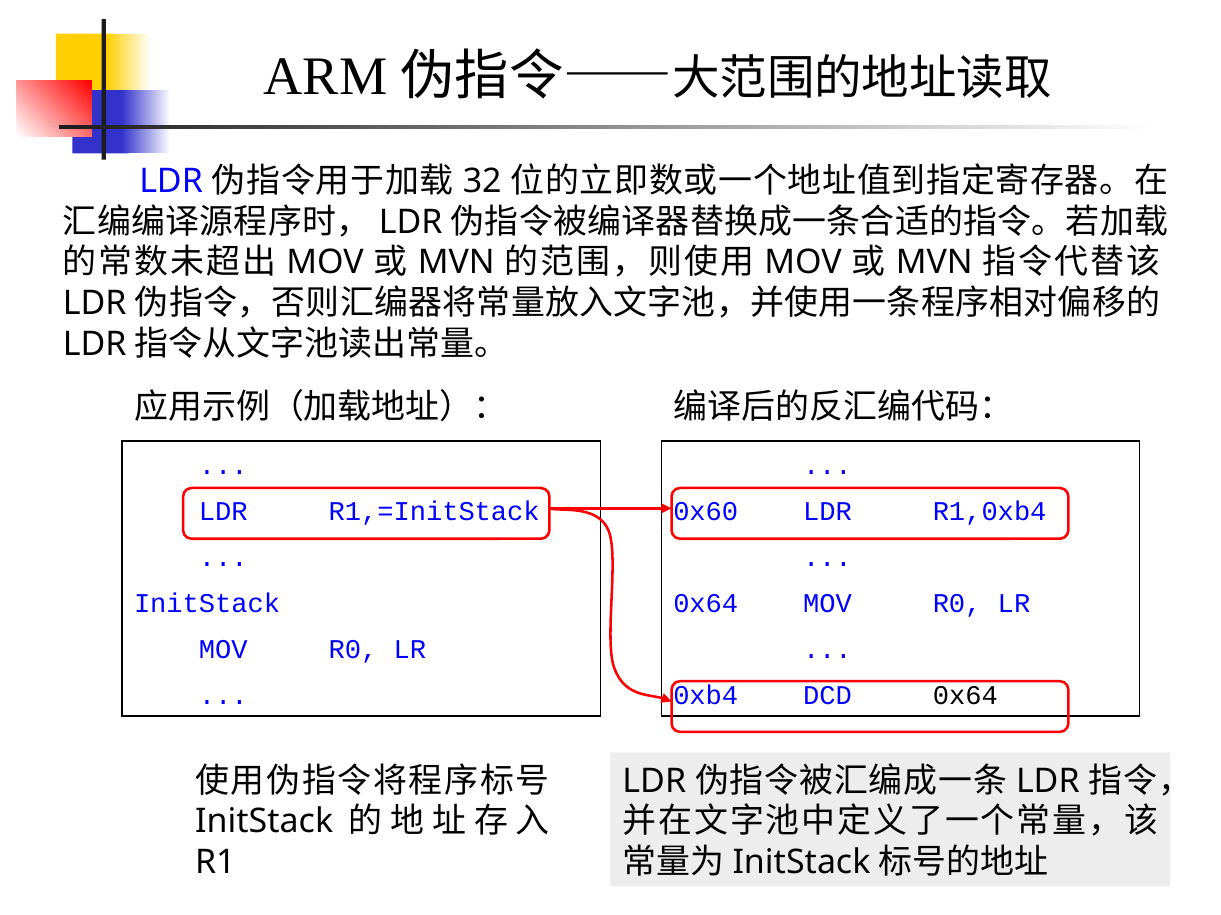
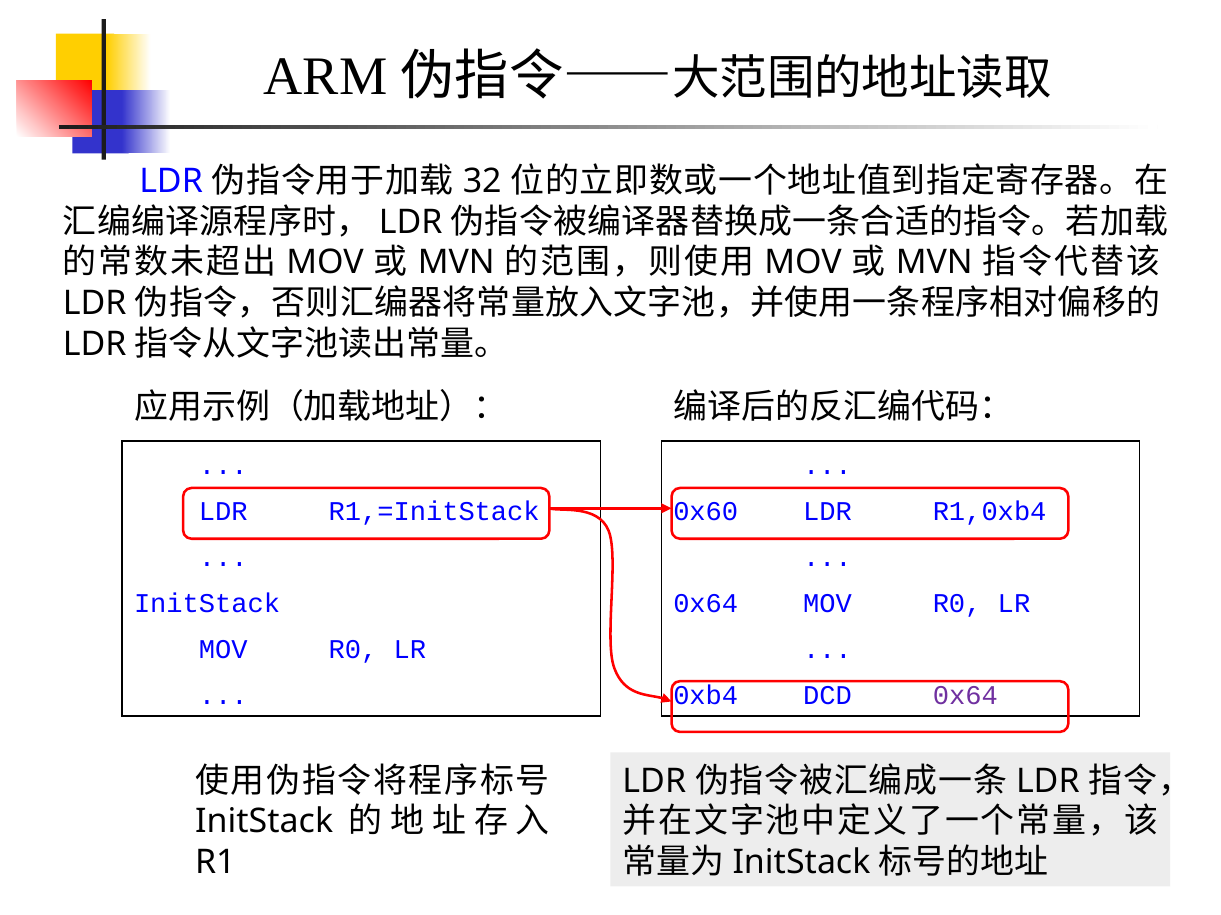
0x64 colour: black -> purple (965, 696)
